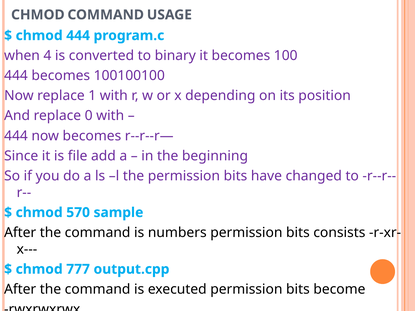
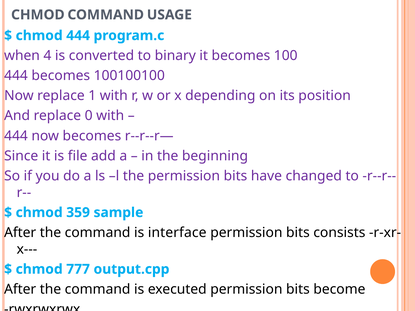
570: 570 -> 359 (78, 213)
numbers: numbers -> interface (177, 233)
